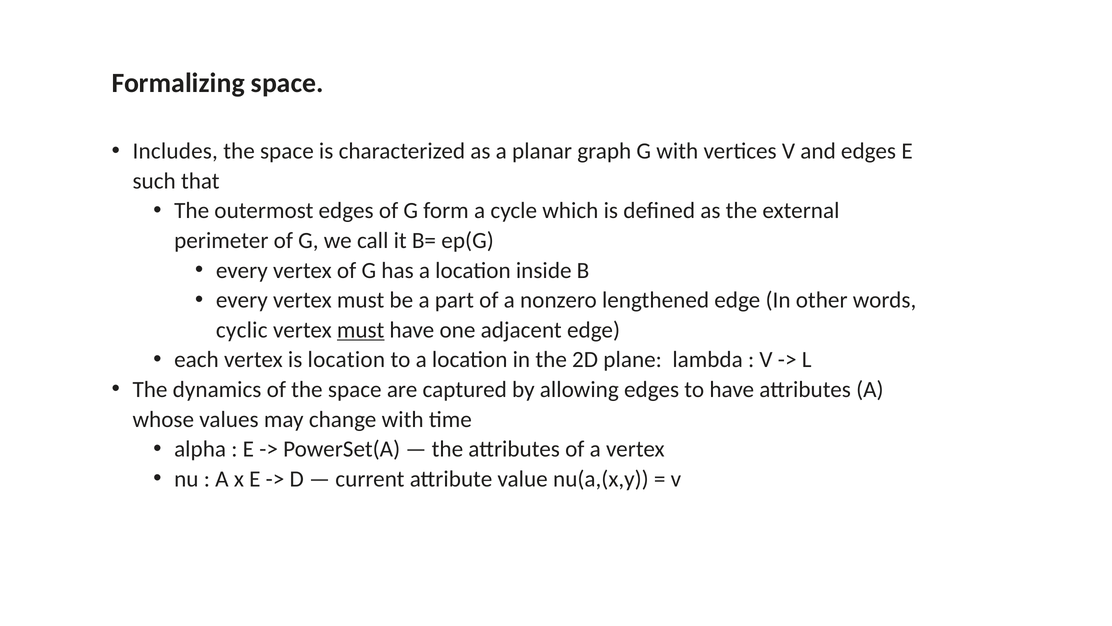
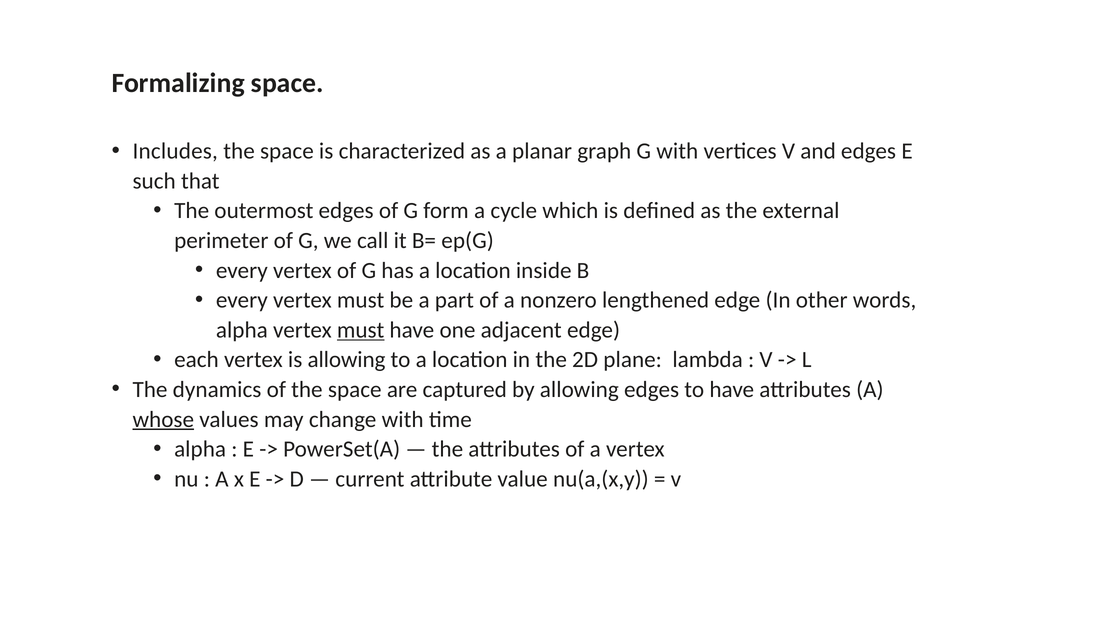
cyclic: cyclic -> alpha (242, 330)
is location: location -> allowing (347, 360)
whose underline: none -> present (163, 419)
